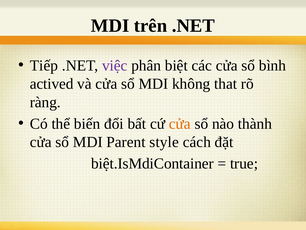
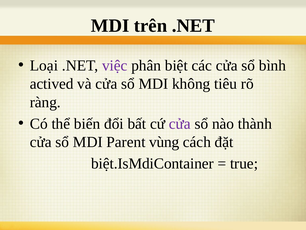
Tiếp: Tiếp -> Loại (44, 65)
that: that -> tiêu (226, 84)
cửa colour: orange -> purple (180, 123)
style: style -> vùng (164, 142)
